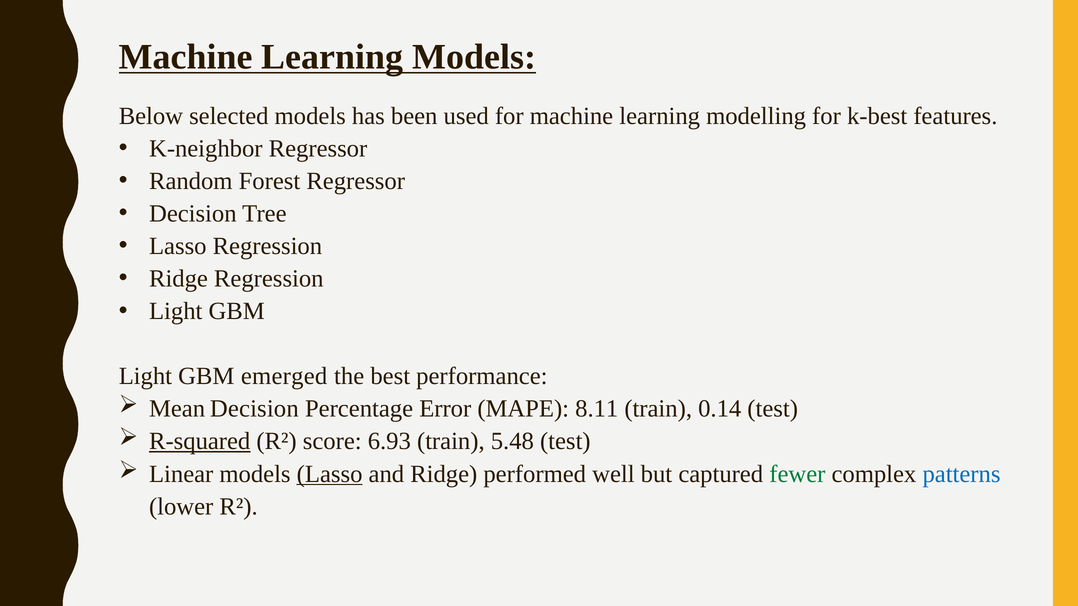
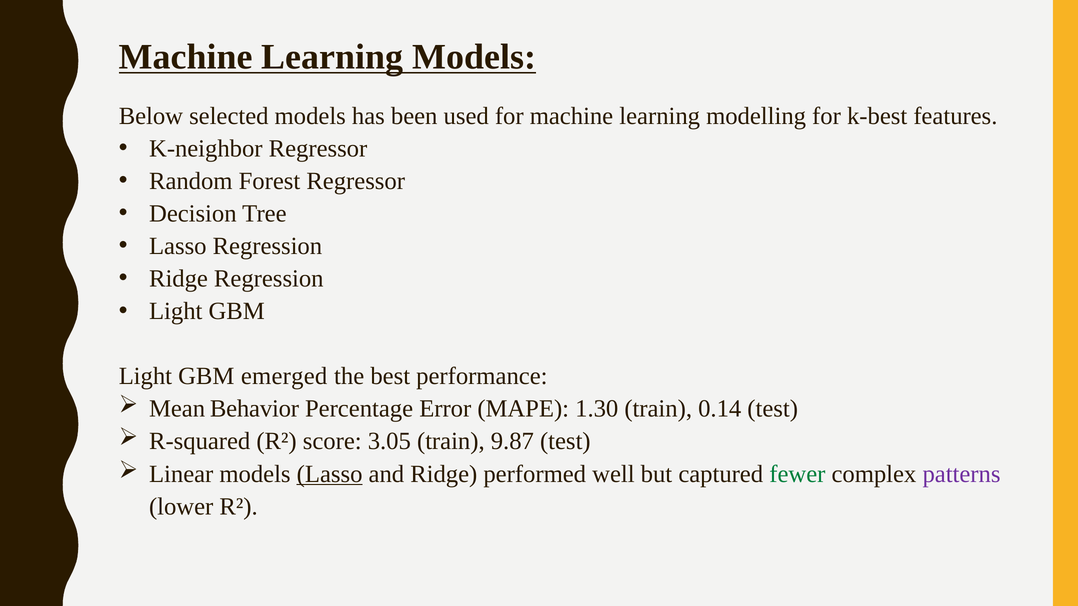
Mean Decision: Decision -> Behavior (255, 409)
8.11: 8.11 -> 1.30 (597, 409)
R-squared underline: present -> none (200, 442)
6.93: 6.93 -> 3.05 (389, 442)
5.48: 5.48 -> 9.87 (512, 442)
patterns colour: blue -> purple (962, 474)
